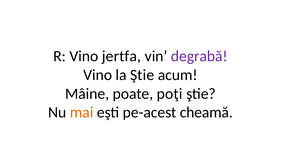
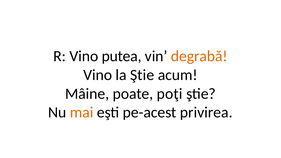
jertfa: jertfa -> putea (122, 56)
degrabă colour: purple -> orange (199, 56)
cheamă: cheamă -> privirea (206, 112)
